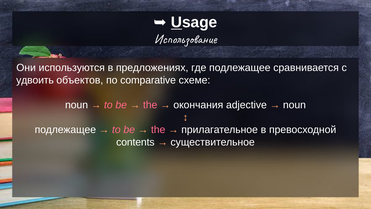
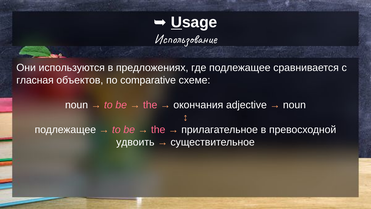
удвоить: удвоить -> гласная (35, 80)
contents: contents -> удвоить (135, 142)
